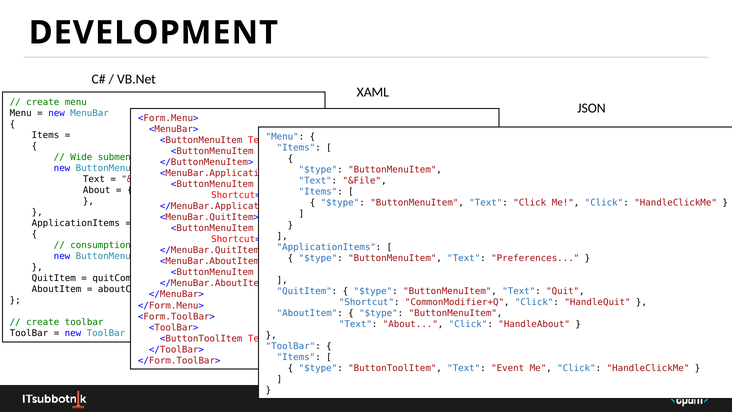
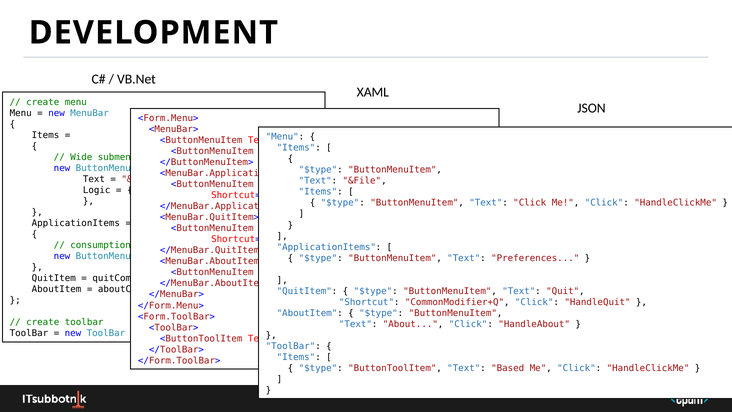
About: About -> Logic (97, 190)
Event: Event -> Based (508, 368)
